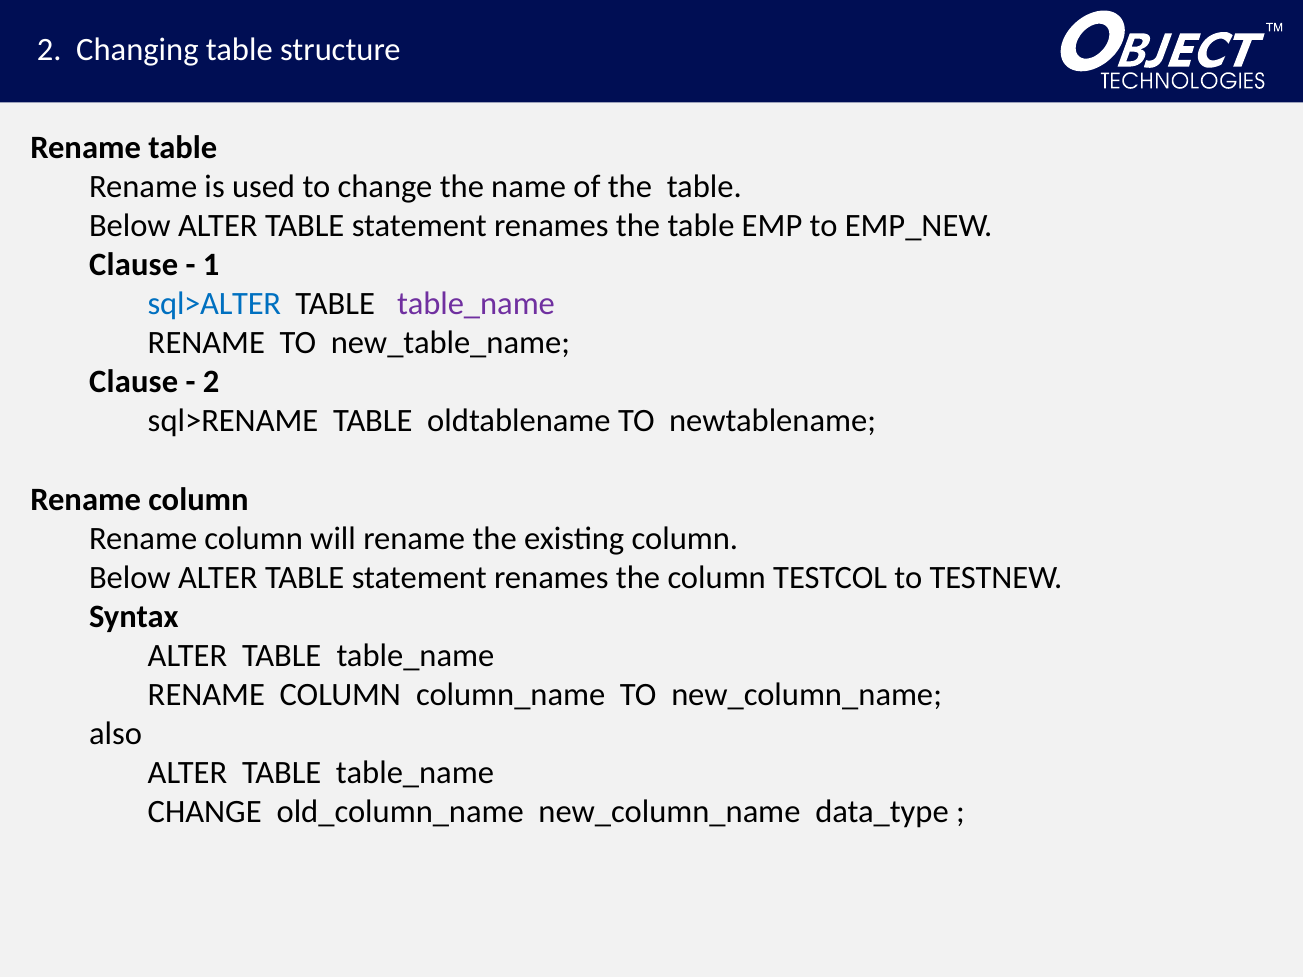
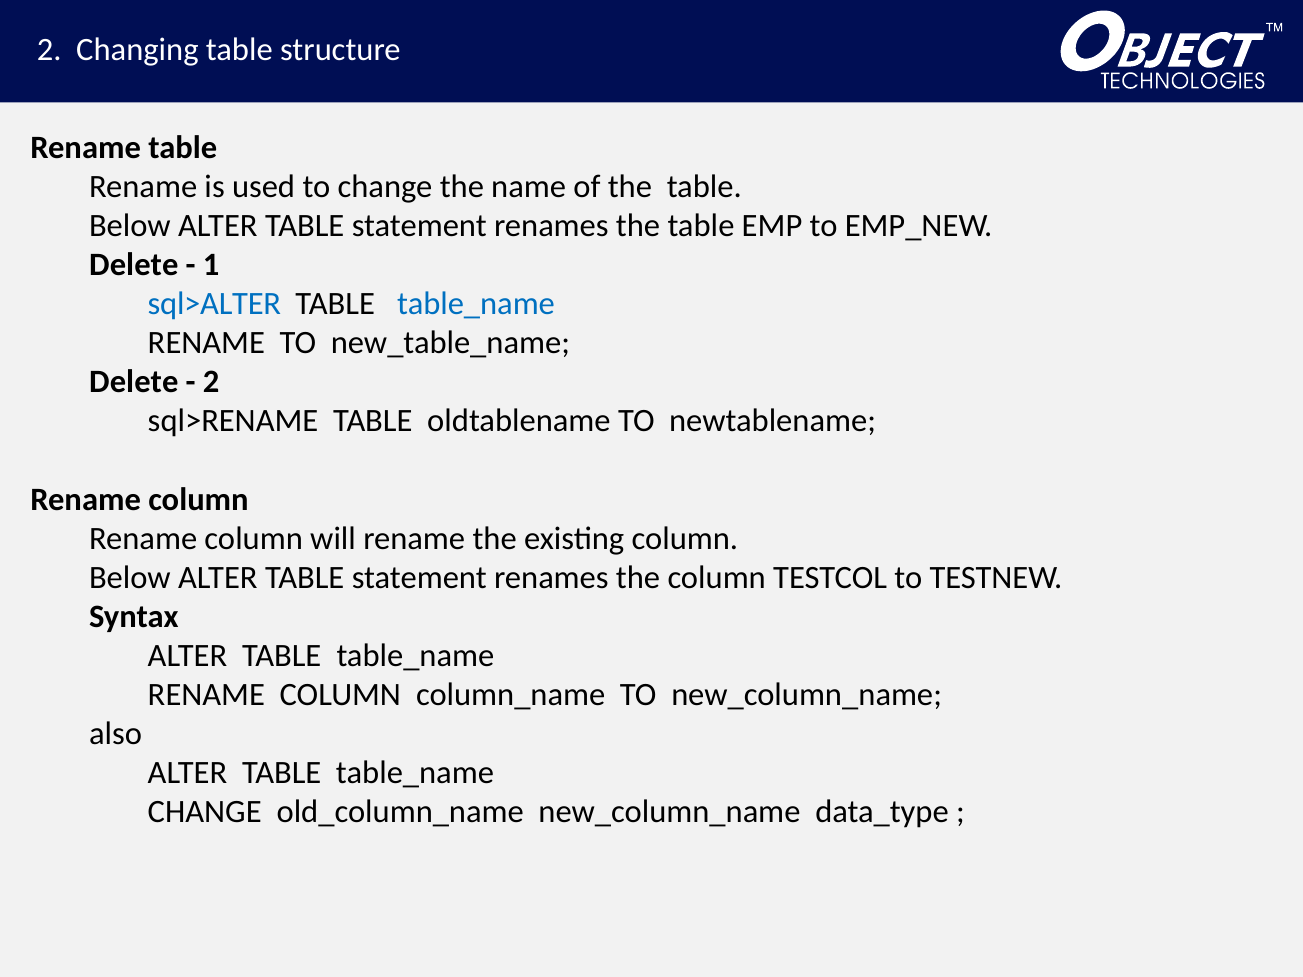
Clause: Clause -> Delete (134, 265)
table_name colour: purple -> blue (476, 304)
Clause: Clause -> Delete (134, 382)
